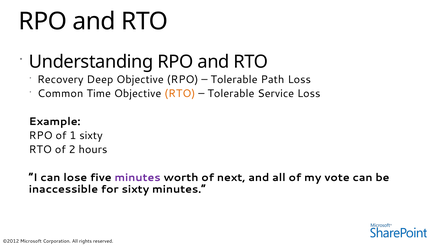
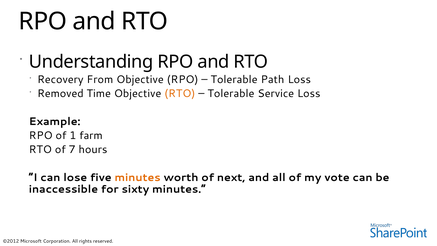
Deep: Deep -> From (100, 80)
Common: Common -> Removed (60, 94)
1 sixty: sixty -> farm (91, 136)
2: 2 -> 7 (72, 149)
minutes colour: purple -> orange (138, 177)
